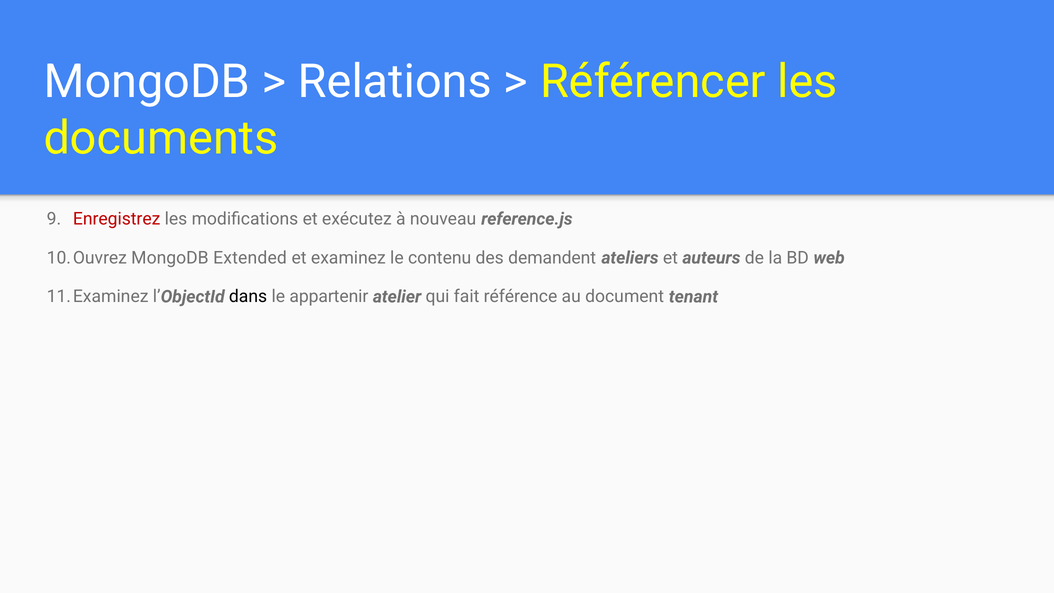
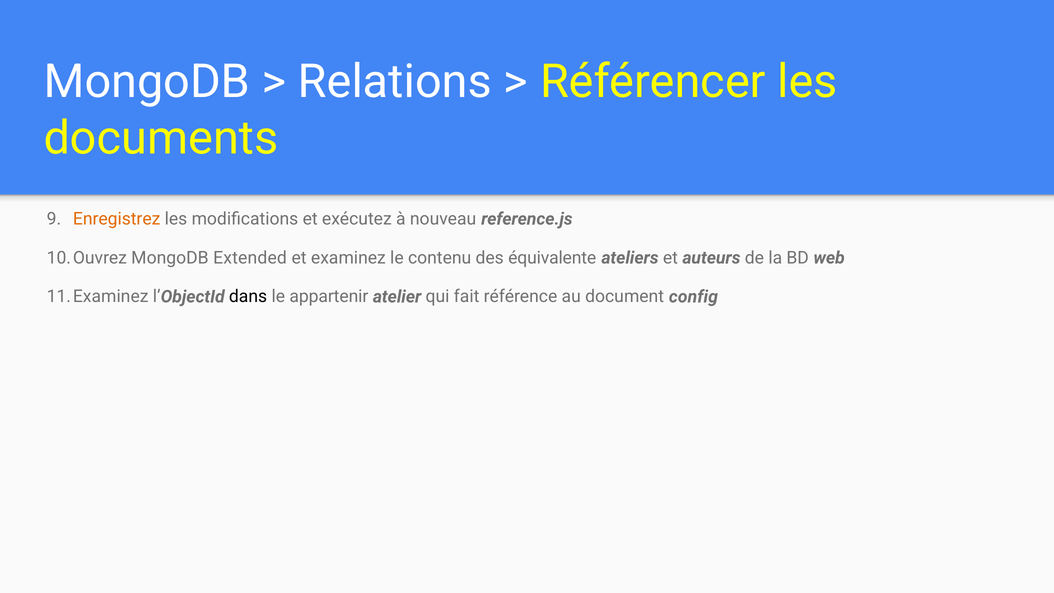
Enregistrez colour: red -> orange (117, 219)
demandent: demandent -> équivalente (552, 258)
tenant: tenant -> config (693, 297)
